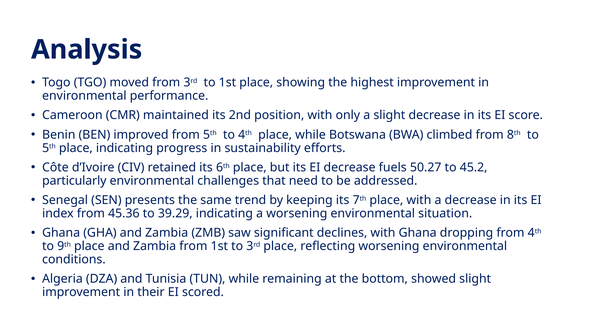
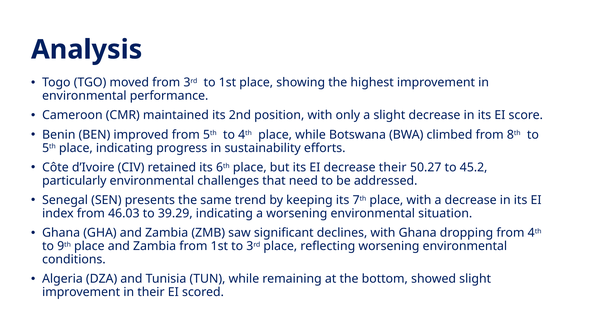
decrease fuels: fuels -> their (393, 167)
45.36: 45.36 -> 46.03 (124, 213)
